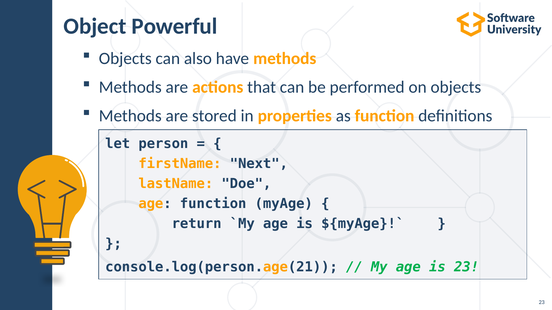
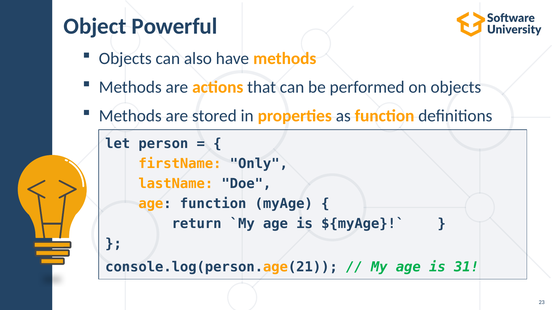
Next: Next -> Only (259, 164)
is 23: 23 -> 31 (466, 267)
